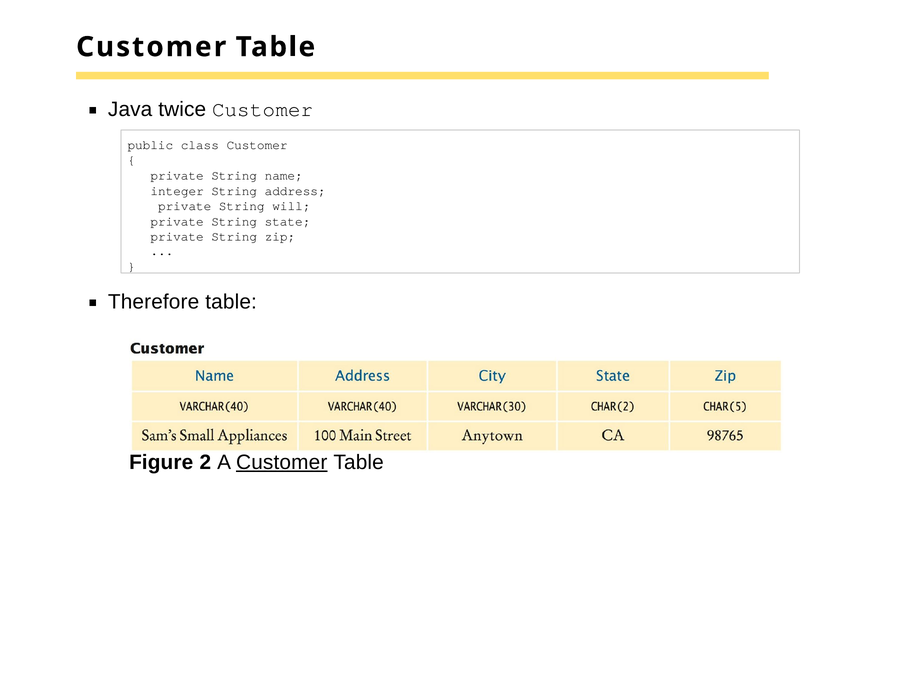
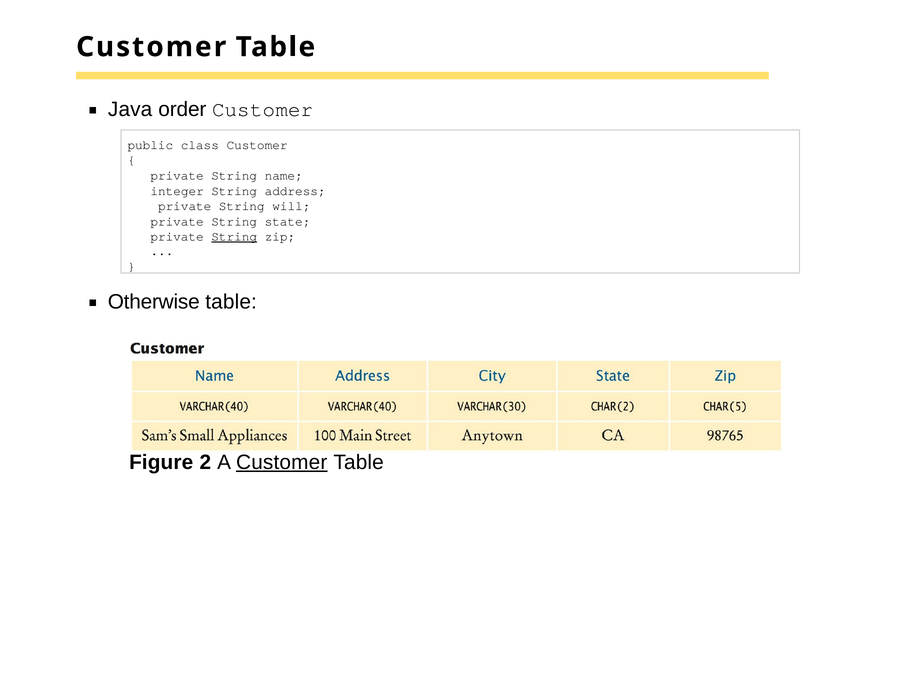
twice: twice -> order (182, 109)
String underline: none -> present (234, 236)
Therefore: Therefore -> Otherwise (154, 302)
